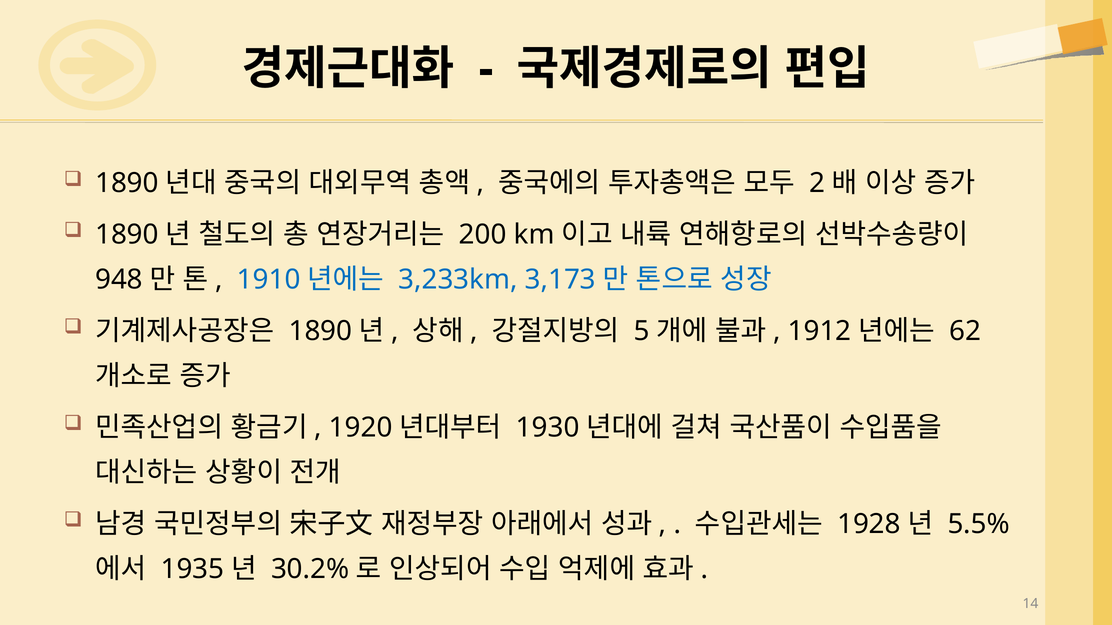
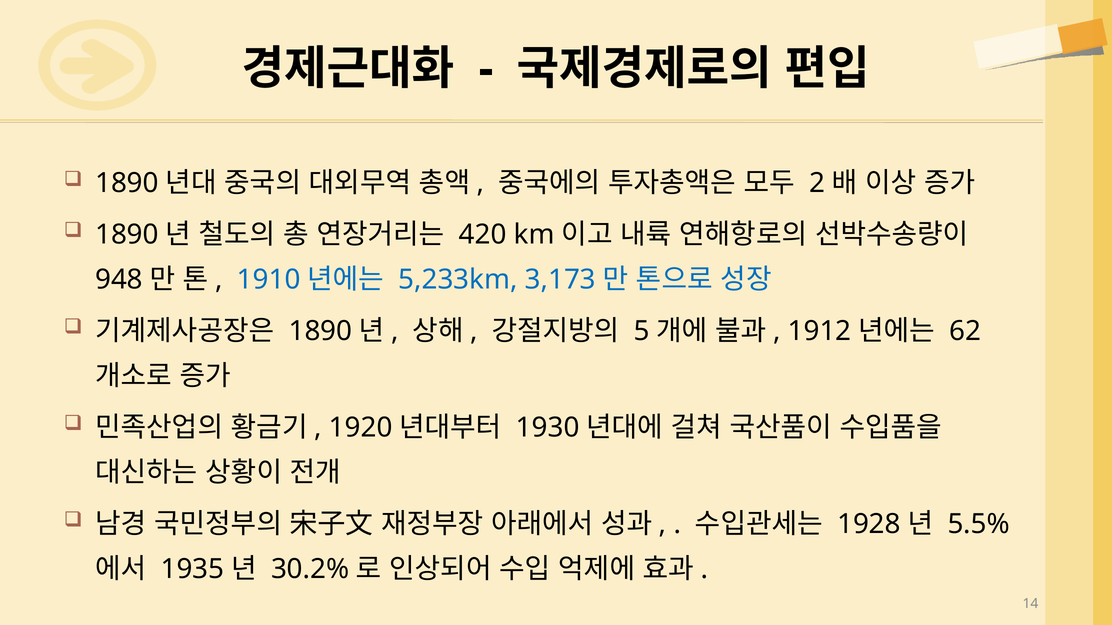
200: 200 -> 420 (483, 235)
3,233km: 3,233km -> 5,233km (458, 280)
